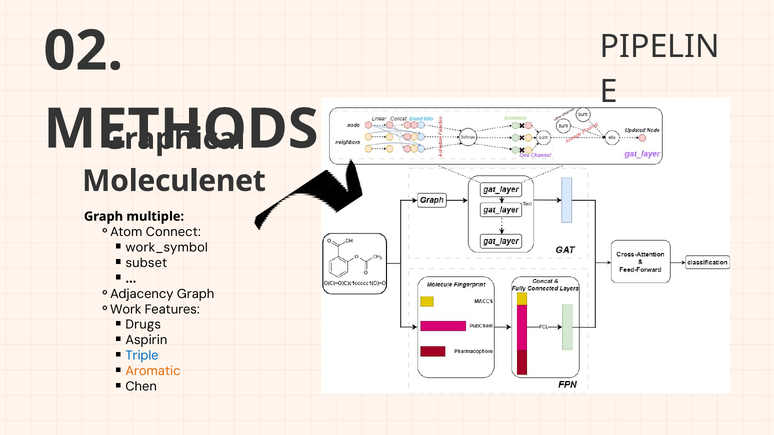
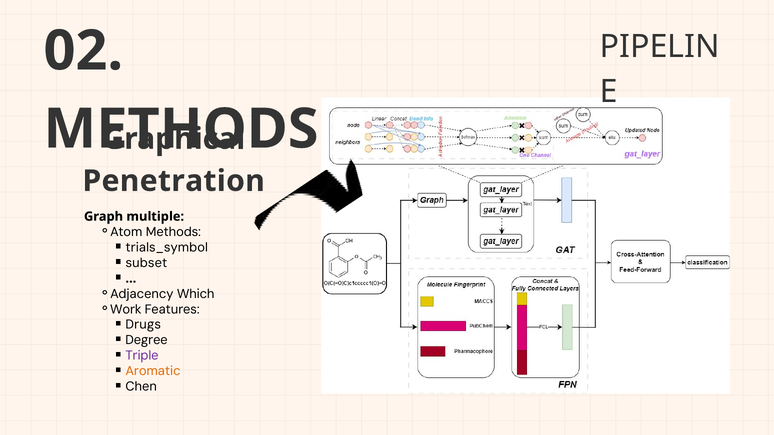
Moleculenet: Moleculenet -> Penetration (174, 181)
Atom Connect: Connect -> Methods (173, 232)
work_symbol: work_symbol -> trials_symbol (167, 248)
Graph: Graph -> Which (196, 294)
Aspirin: Aspirin -> Degree (146, 340)
Triple colour: blue -> purple (142, 356)
